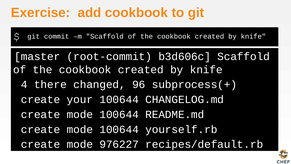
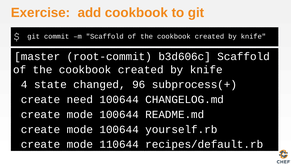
there: there -> state (50, 84)
your: your -> need (80, 99)
976227: 976227 -> 110644 (119, 144)
